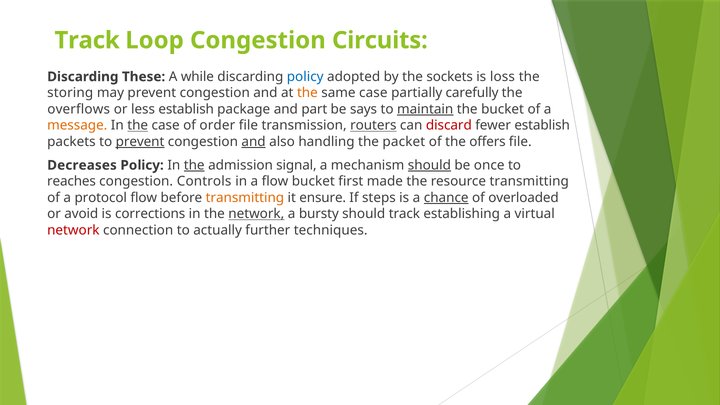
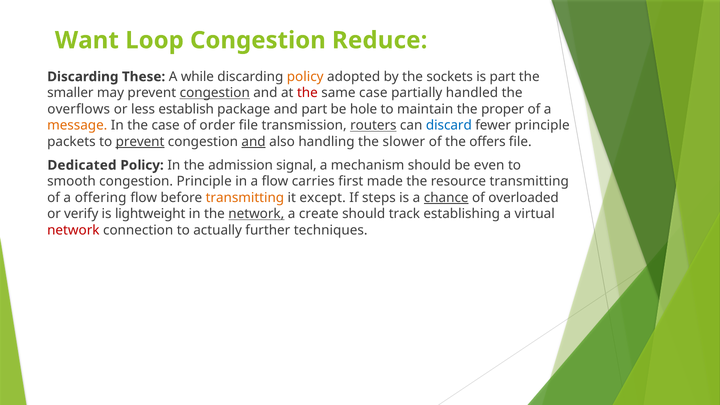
Track: Track -> Want (87, 40)
Circuits: Circuits -> Reduce (380, 40)
policy colour: blue -> orange (305, 77)
is loss: loss -> part (503, 77)
storing: storing -> smaller (70, 93)
congestion underline: none -> present (215, 93)
the colour: orange -> red (307, 93)
carefully: carefully -> handled (472, 93)
says: says -> hole (364, 109)
maintain underline: present -> none (425, 109)
the bucket: bucket -> proper (503, 109)
the underline: present -> none (138, 125)
discard colour: red -> blue (449, 125)
fewer establish: establish -> principle (542, 125)
packet: packet -> slower (404, 142)
Decreases: Decreases -> Dedicated (82, 165)
the underline: present -> none (194, 165)
should underline: present -> none (429, 165)
once: once -> even (489, 165)
reaches: reaches -> smooth (71, 181)
congestion Controls: Controls -> Principle (204, 181)
flow bucket: bucket -> carries (313, 181)
protocol: protocol -> offering (101, 198)
ensure: ensure -> except (323, 198)
avoid: avoid -> verify (81, 214)
corrections: corrections -> lightweight (150, 214)
bursty: bursty -> create (319, 214)
